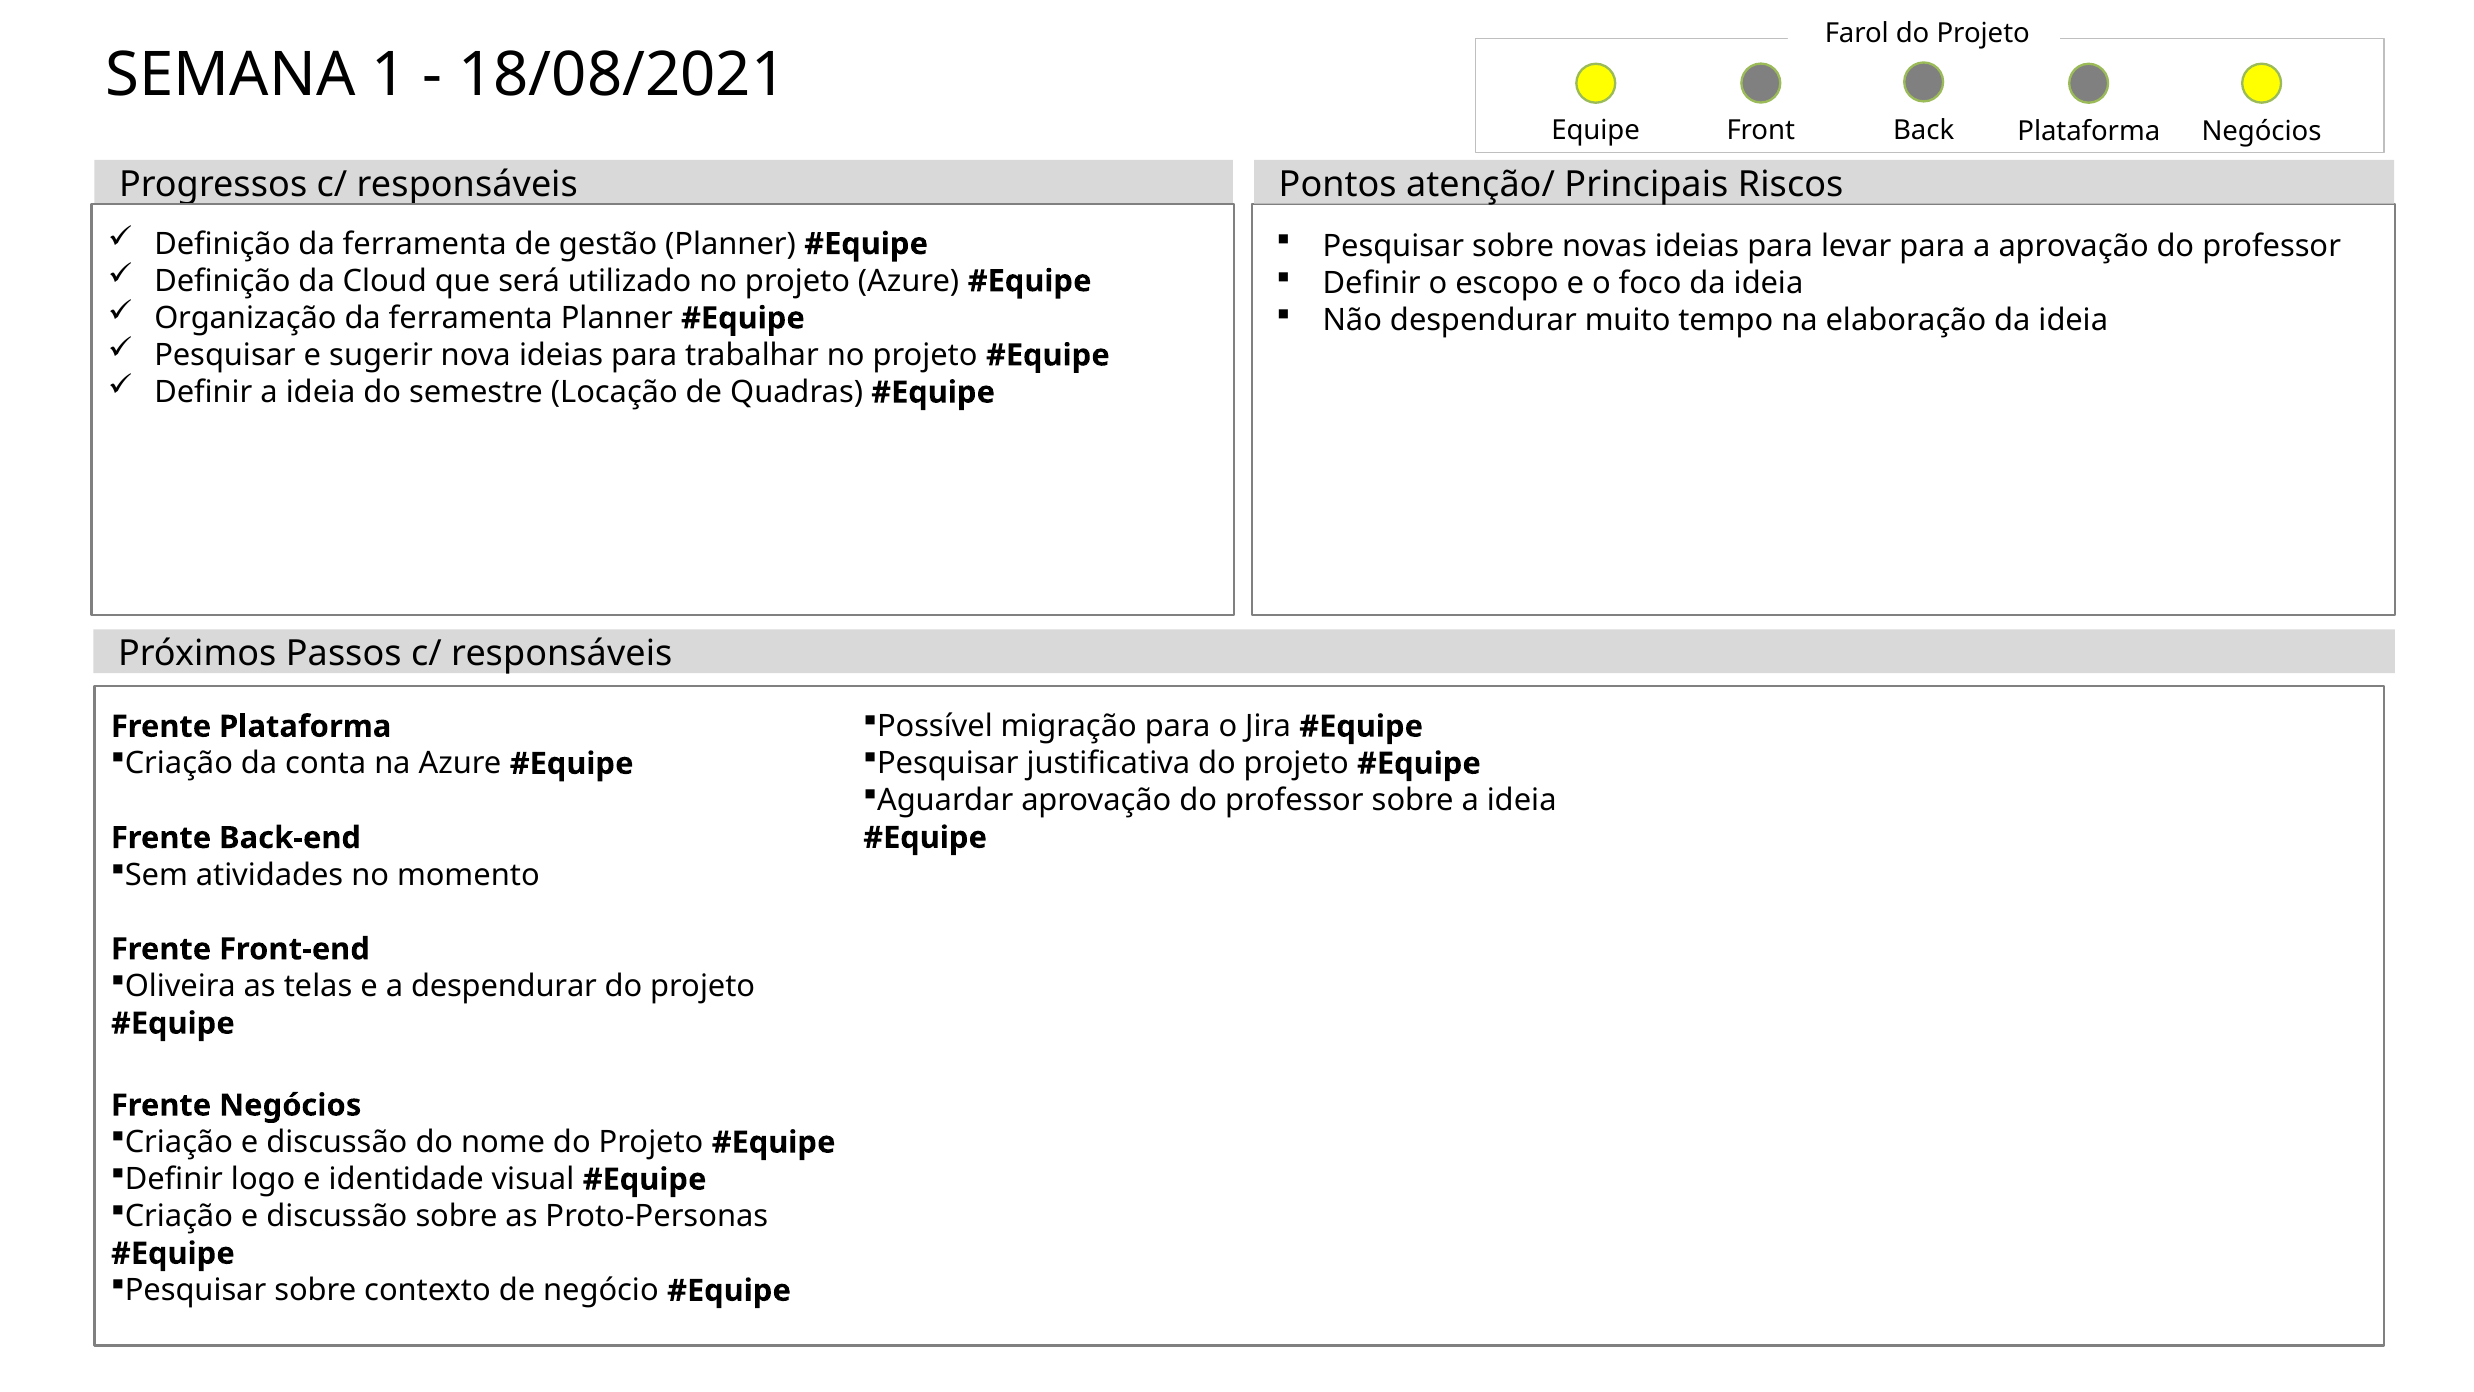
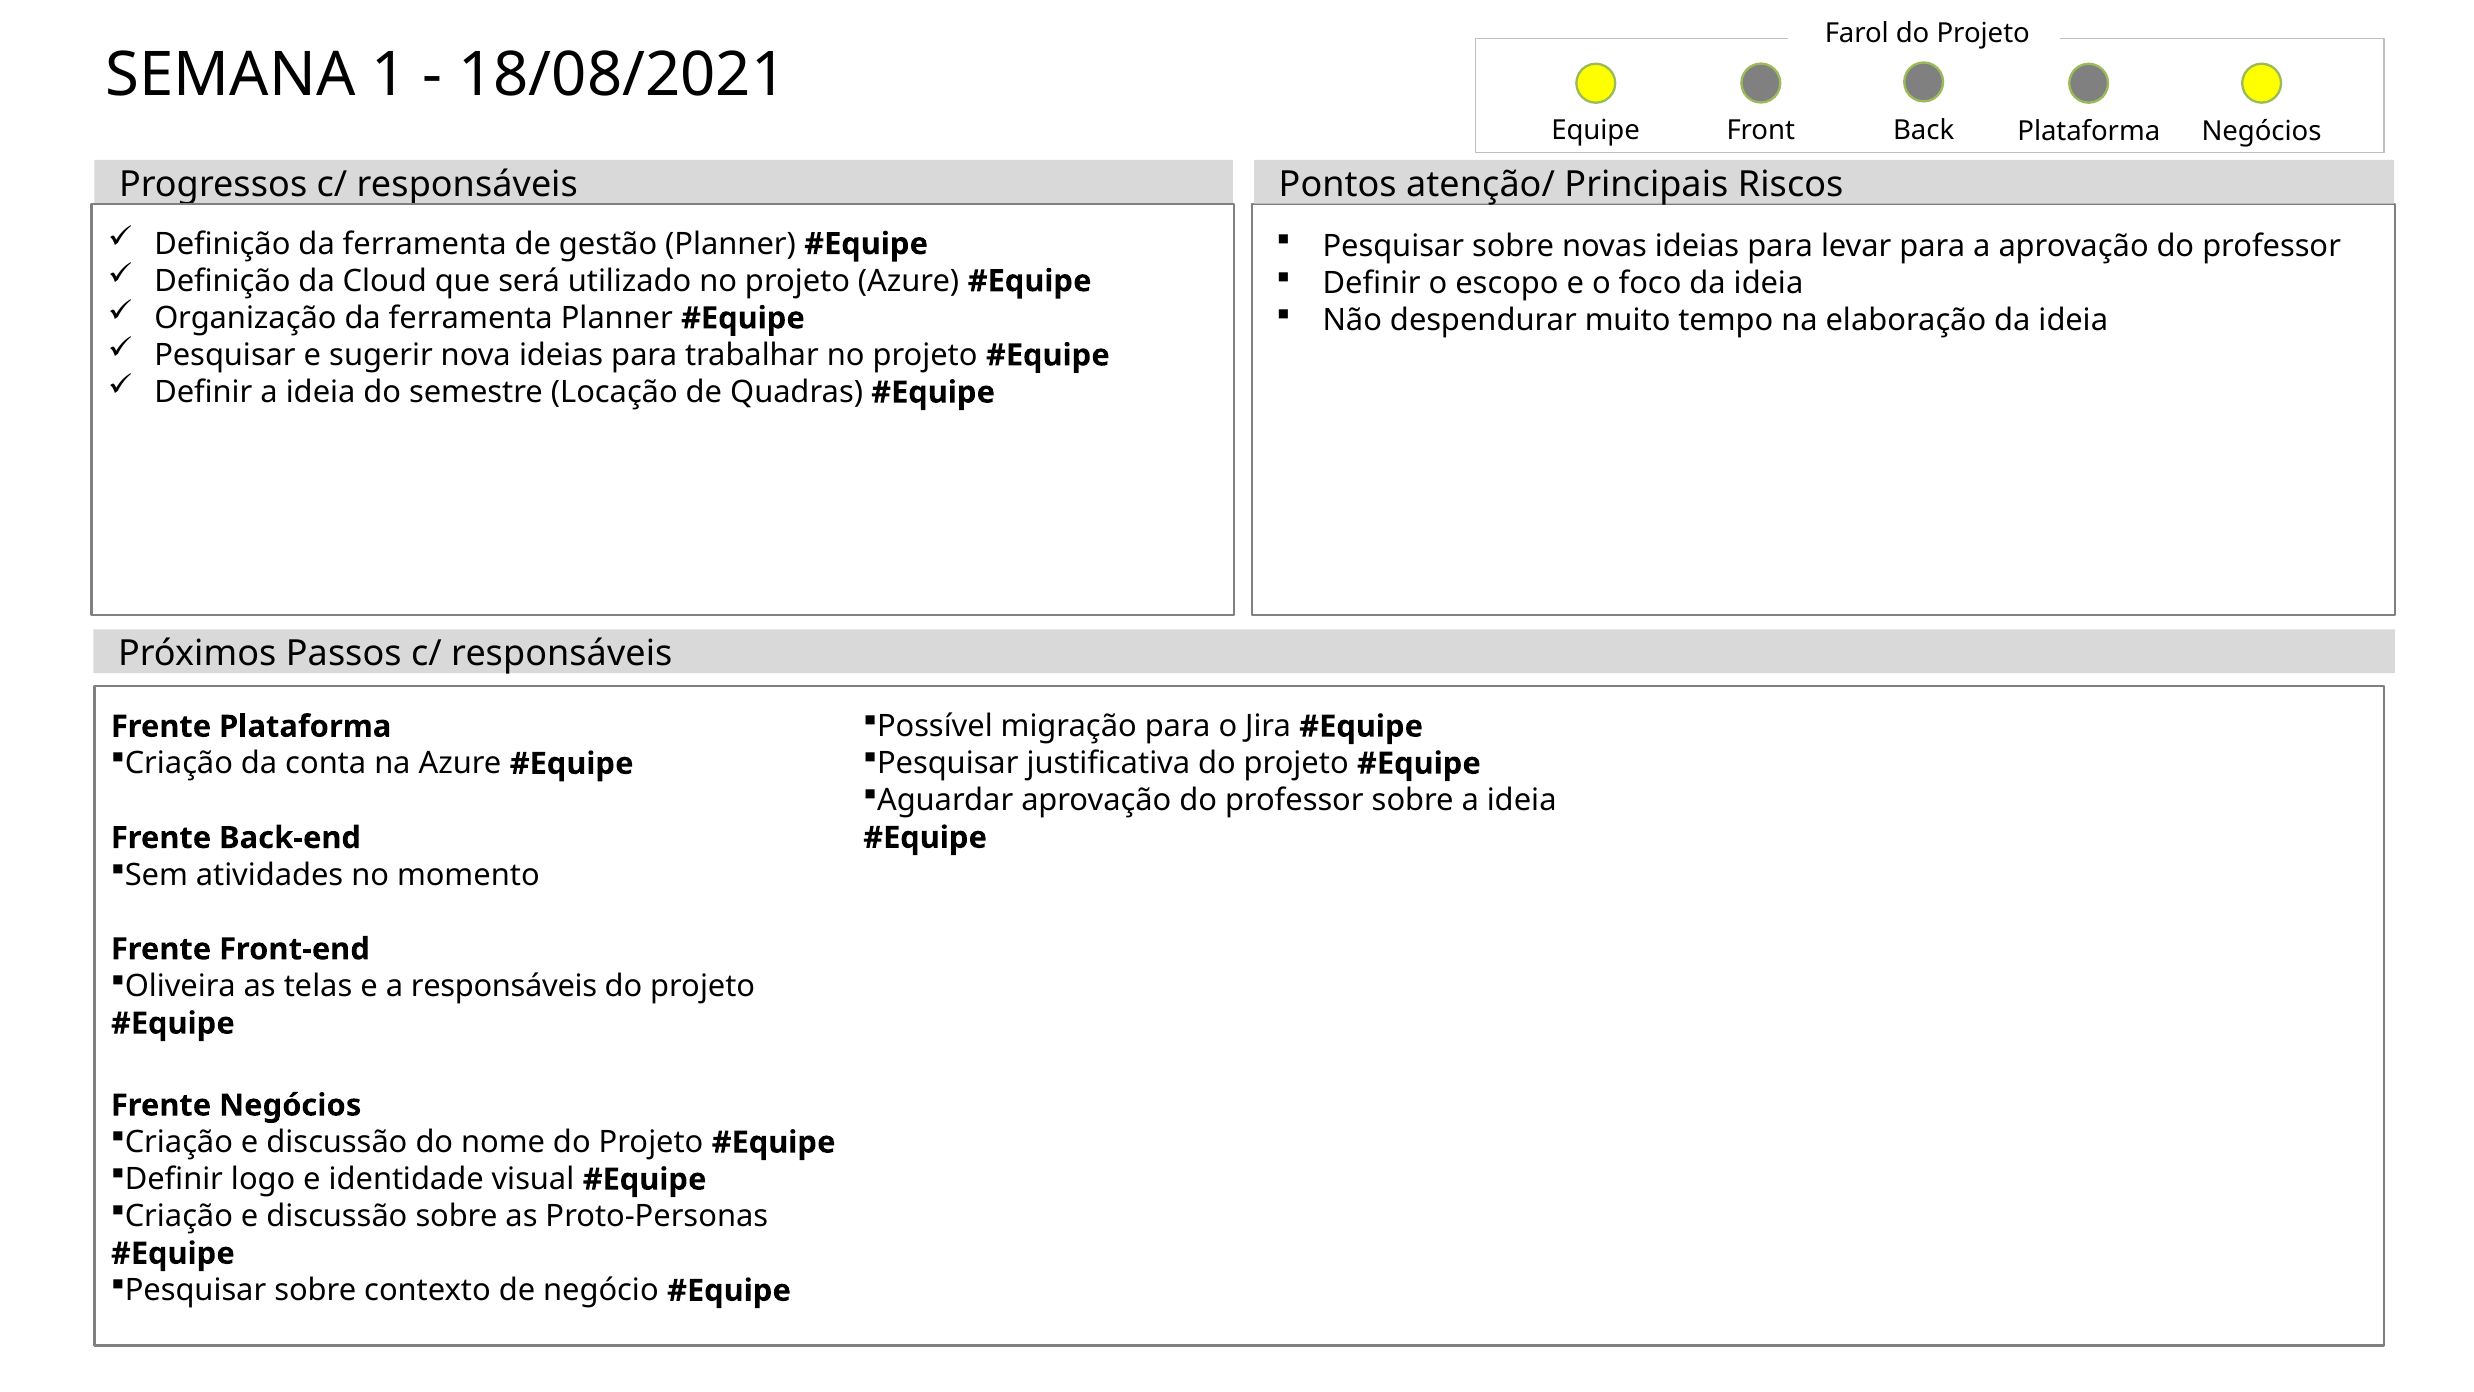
a despendurar: despendurar -> responsáveis (504, 986)
